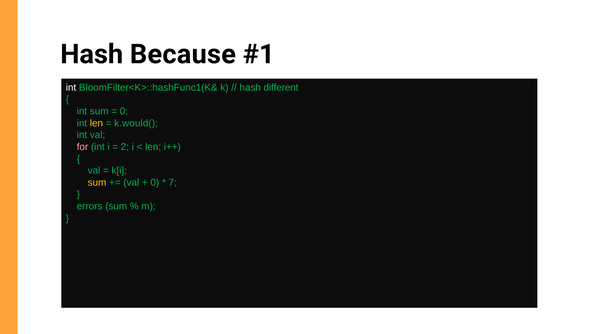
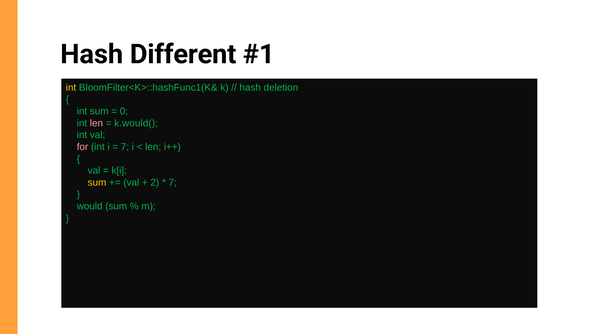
Because: Because -> Different (183, 54)
int colour: white -> yellow (71, 87)
different: different -> deletion (281, 87)
len colour: yellow -> pink (96, 123)
2: 2 -> 7 (125, 147)
0: 0 -> 2 (155, 182)
errors: errors -> would (90, 206)
